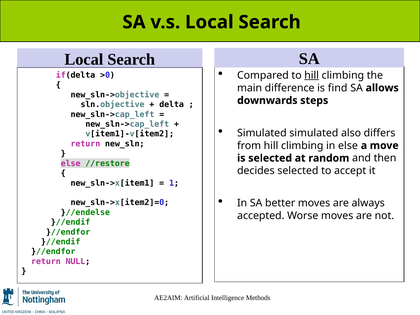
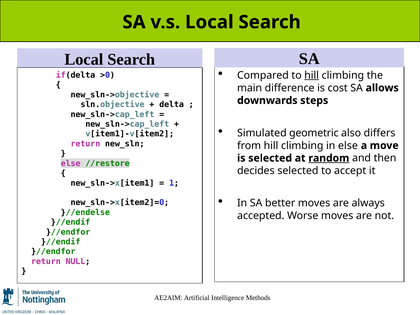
find: find -> cost (338, 88)
Simulated simulated: simulated -> geometric (314, 133)
random underline: none -> present (329, 158)
